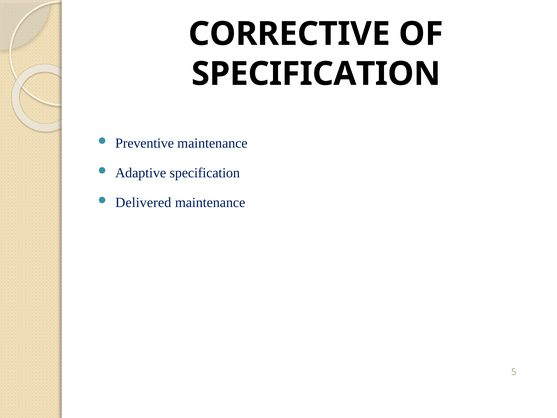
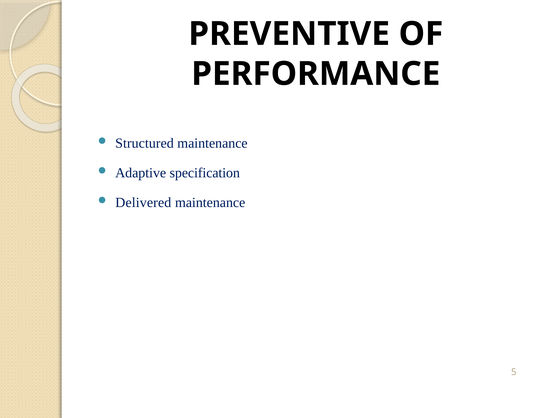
CORRECTIVE: CORRECTIVE -> PREVENTIVE (289, 34)
SPECIFICATION: SPECIFICATION -> PERFORMANCE (316, 74)
Preventive: Preventive -> Structured (145, 143)
